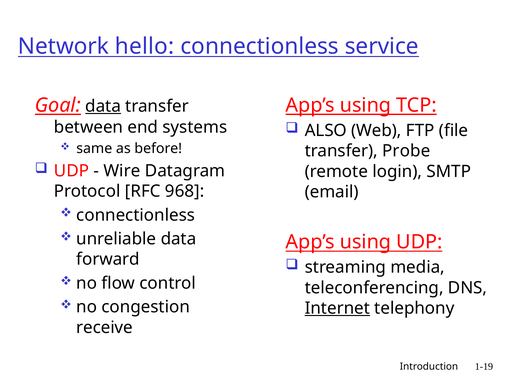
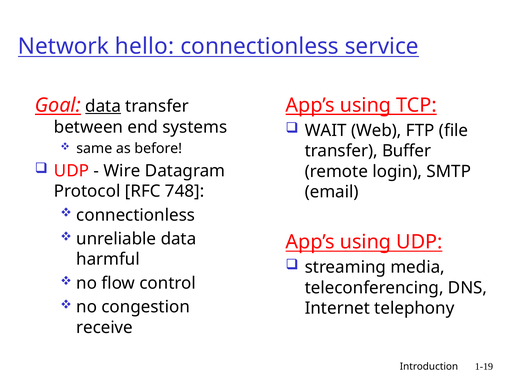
ALSO: ALSO -> WAIT (326, 130)
Probe: Probe -> Buffer (407, 151)
968: 968 -> 748 (185, 191)
forward: forward -> harmful (108, 259)
Internet underline: present -> none (337, 308)
